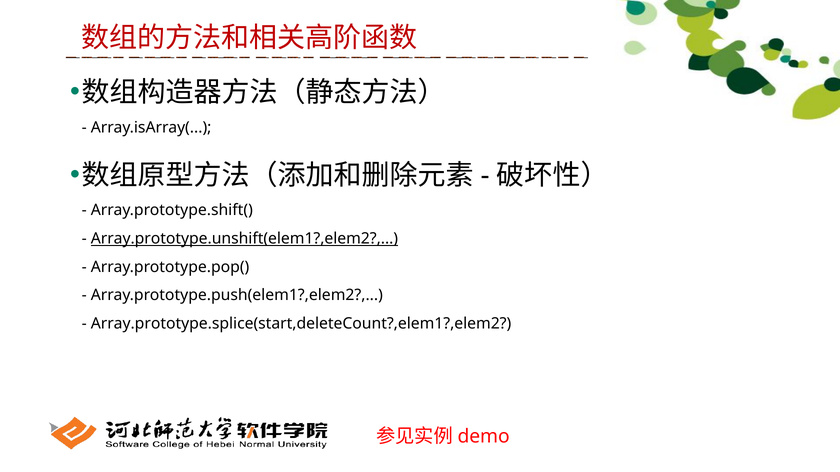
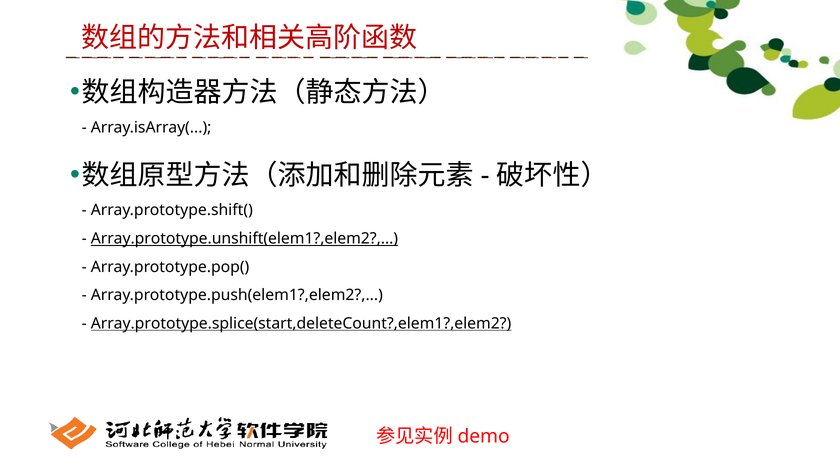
Array.prototype.splice(start,deleteCount?,elem1?,elem2 underline: none -> present (301, 324)
